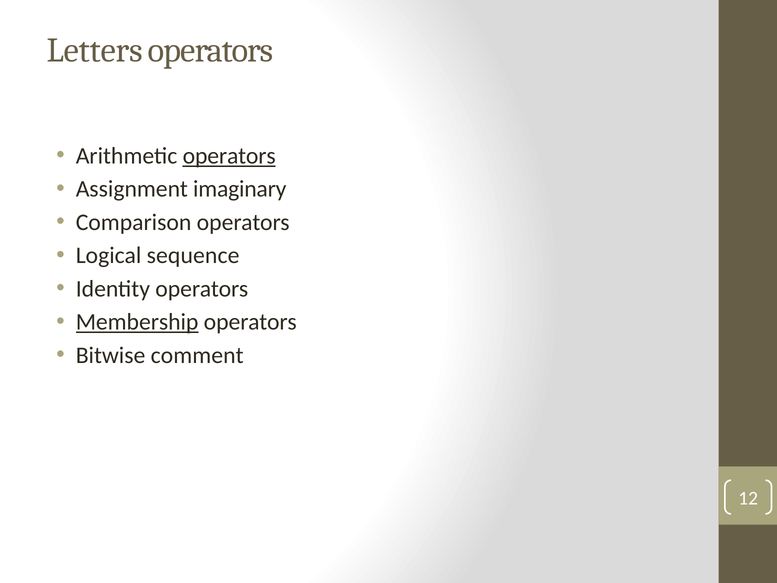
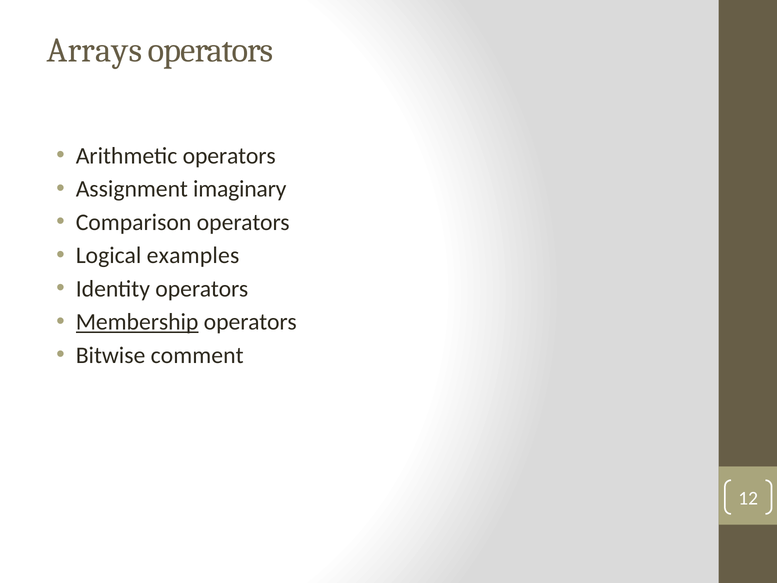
Letters: Letters -> Arrays (94, 50)
operators underline: present -> none (229, 156)
sequence: sequence -> examples (193, 255)
